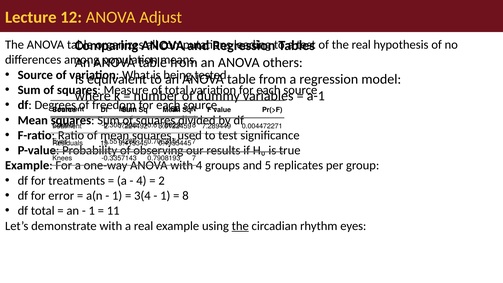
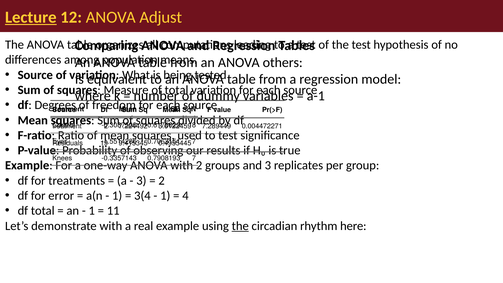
Lecture underline: none -> present (31, 17)
the real: real -> test (361, 45)
with 4: 4 -> 2 (199, 165)
and 5: 5 -> 3 (268, 165)
4: 4 -> 3 (141, 181)
8: 8 -> 4 (185, 196)
rhythm eyes: eyes -> here (353, 226)
